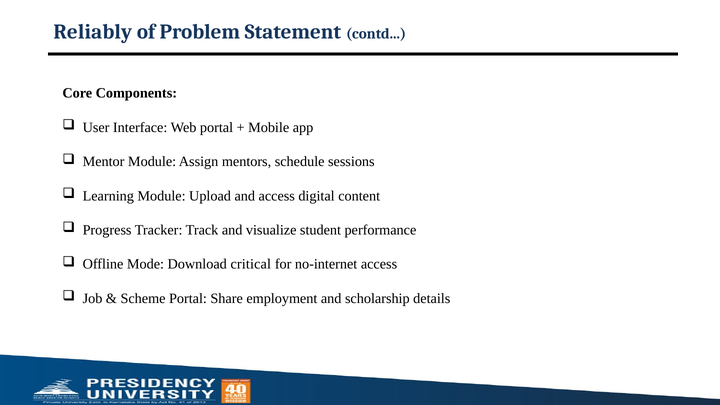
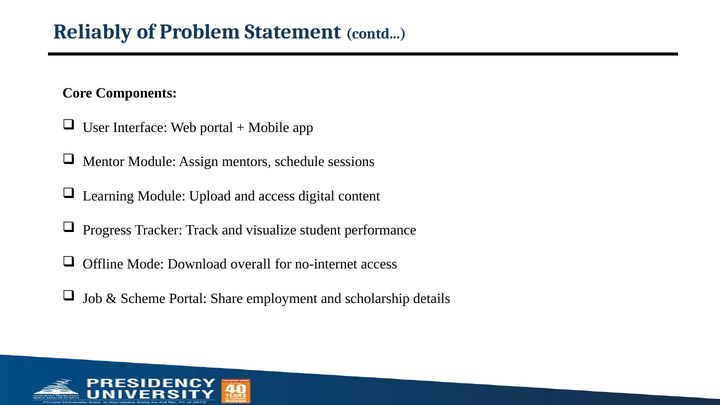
critical: critical -> overall (251, 264)
